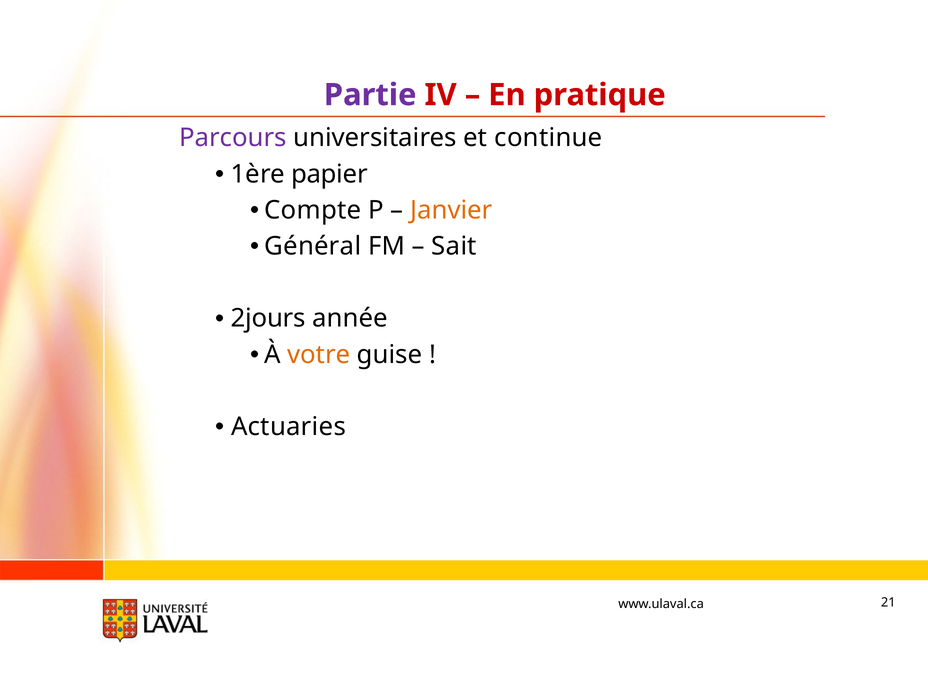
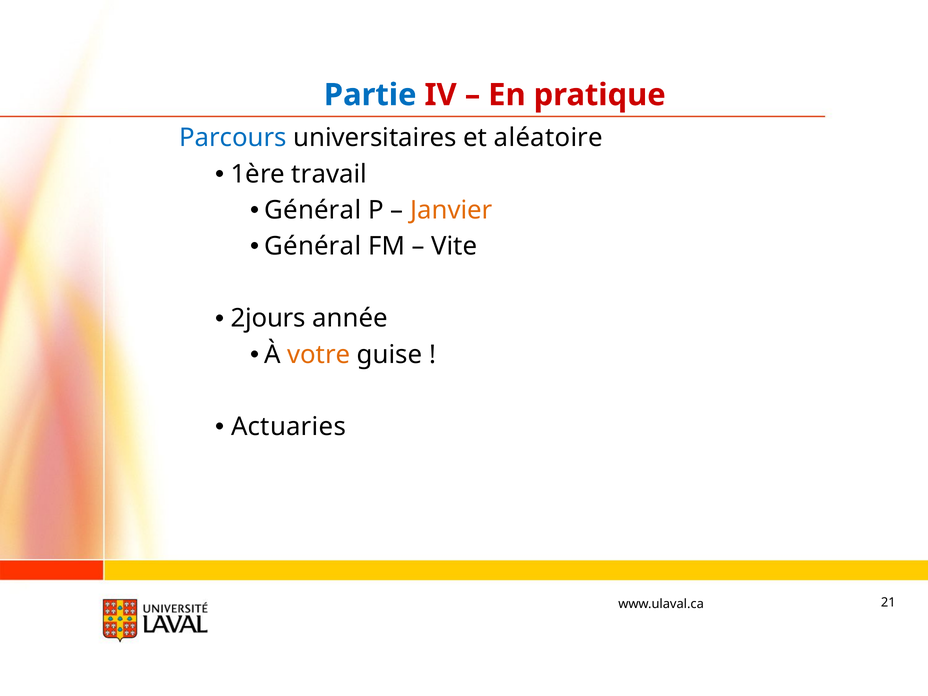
Partie colour: purple -> blue (370, 95)
Parcours colour: purple -> blue (233, 138)
continue: continue -> aléatoire (548, 138)
papier: papier -> travail (329, 174)
Compte: Compte -> Général (313, 210)
Sait: Sait -> Vite (454, 246)
